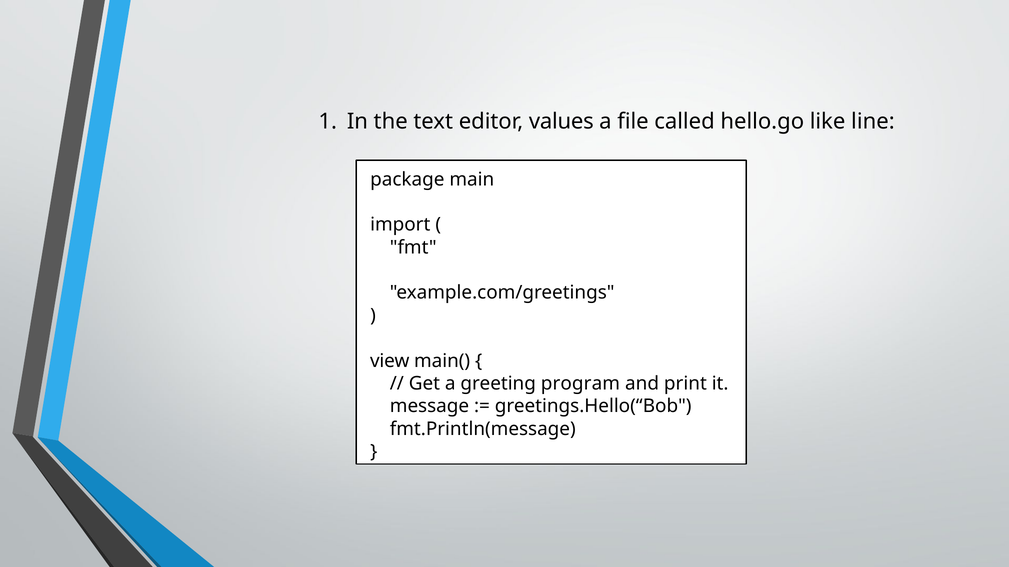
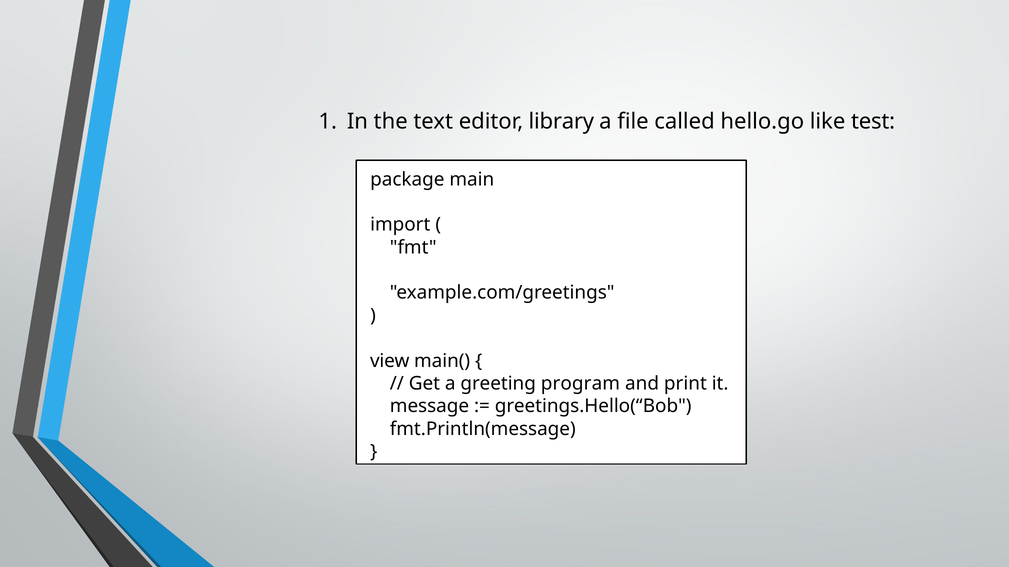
values: values -> library (561, 122)
line: line -> test (873, 122)
